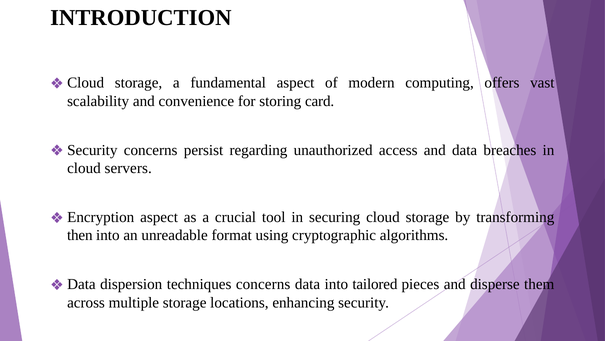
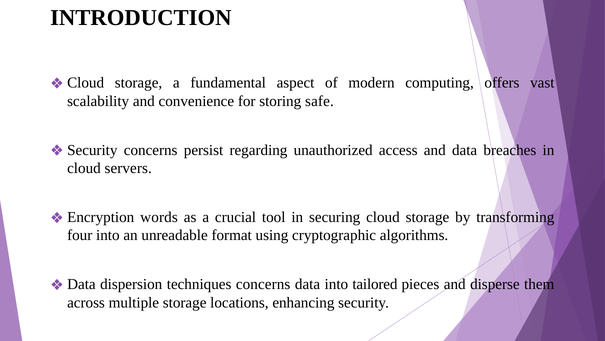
card: card -> safe (319, 101)
aspect: aspect -> words (159, 217)
then: then -> four (80, 235)
